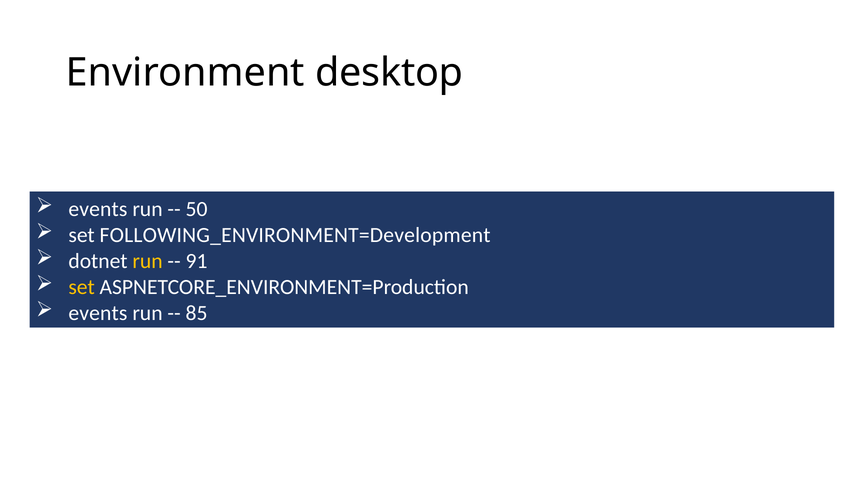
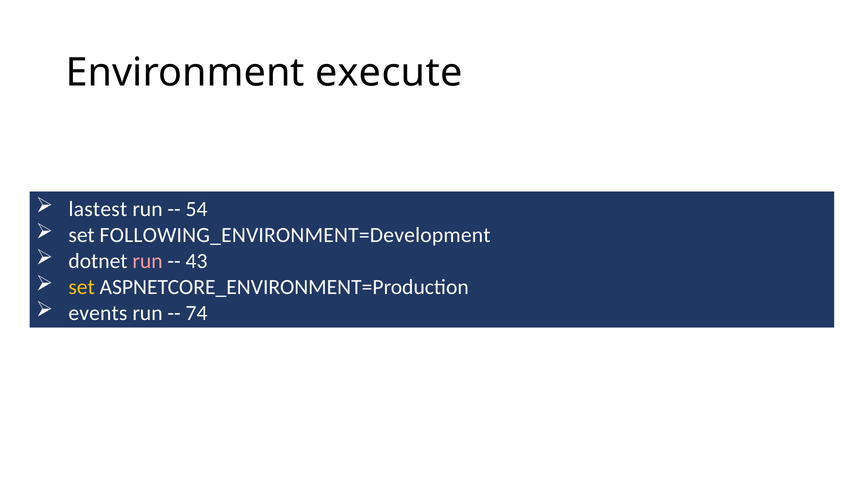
desktop: desktop -> execute (389, 73)
events: events -> lastest (98, 209)
50: 50 -> 54 (197, 209)
run colour: yellow -> pink (148, 261)
91: 91 -> 43 (197, 261)
85: 85 -> 74 (197, 313)
